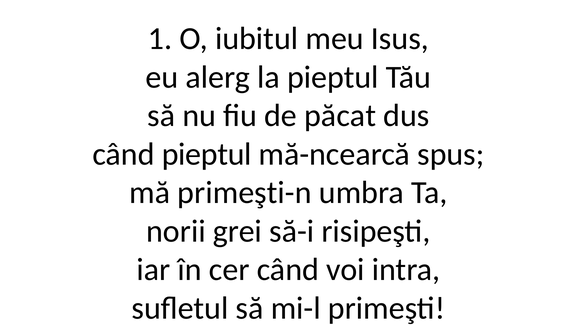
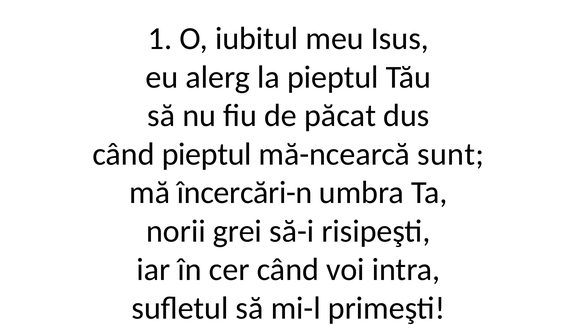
spus: spus -> sunt (451, 154)
primeşti-n: primeşti-n -> încercări-n (245, 192)
